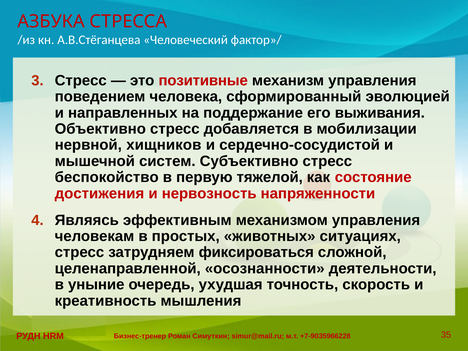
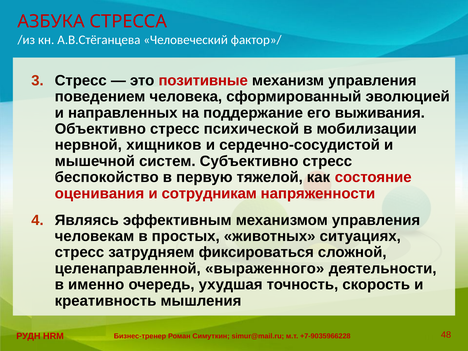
добавляется: добавляется -> психической (251, 129)
достижения: достижения -> оценивания (99, 193)
нервозность: нервозность -> сотрудникам (209, 193)
осознанности: осознанности -> выраженного (265, 269)
уныние: уныние -> именно (96, 285)
35: 35 -> 48 (446, 335)
